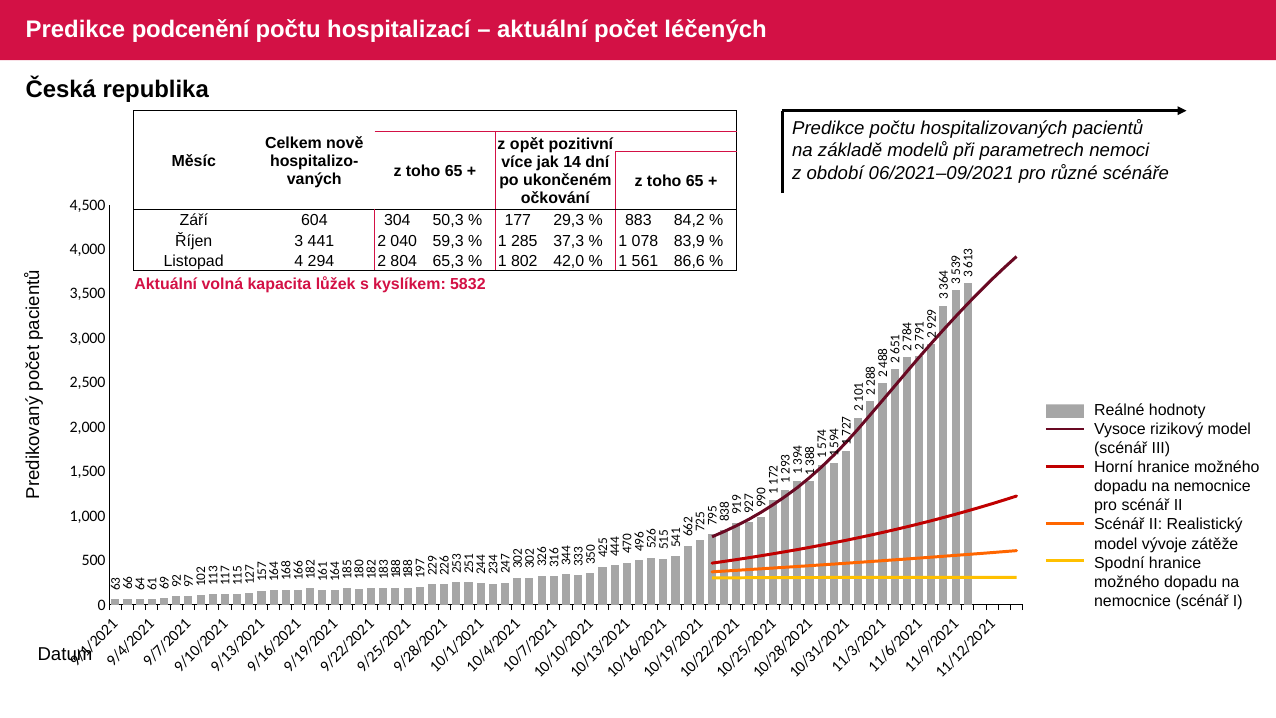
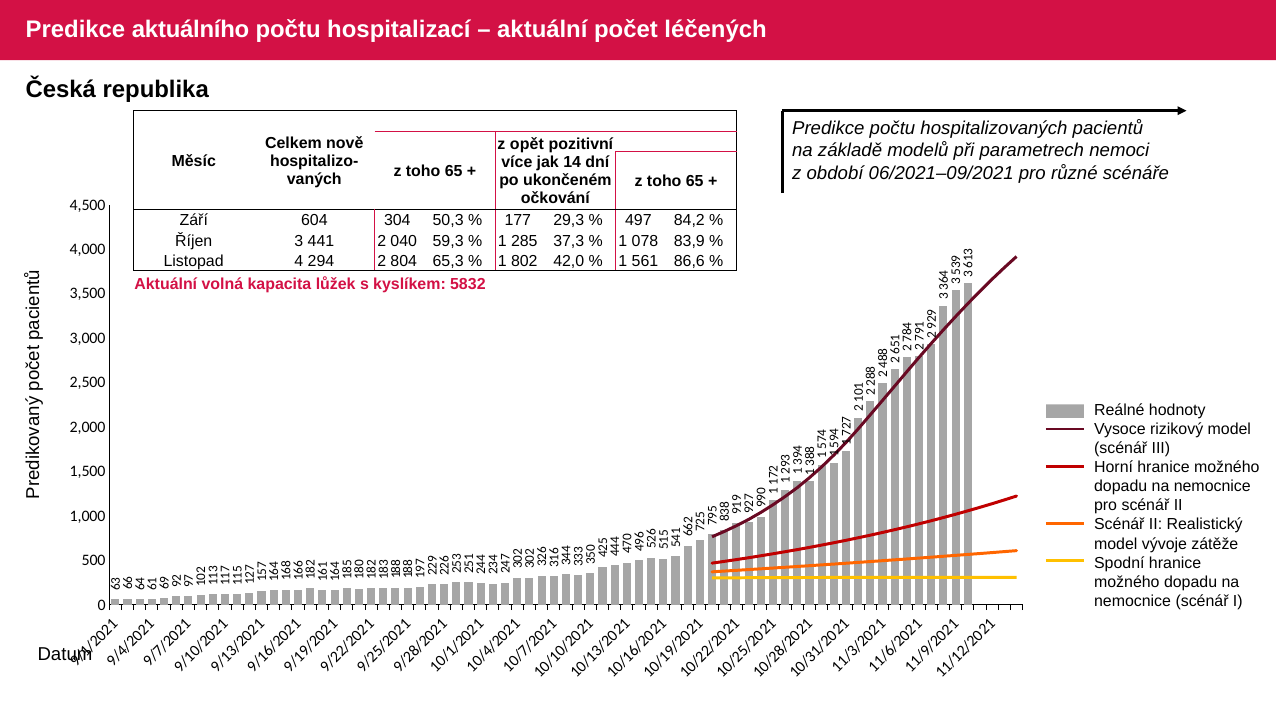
podcenění: podcenění -> aktuálního (191, 30)
883: 883 -> 497 (638, 220)
